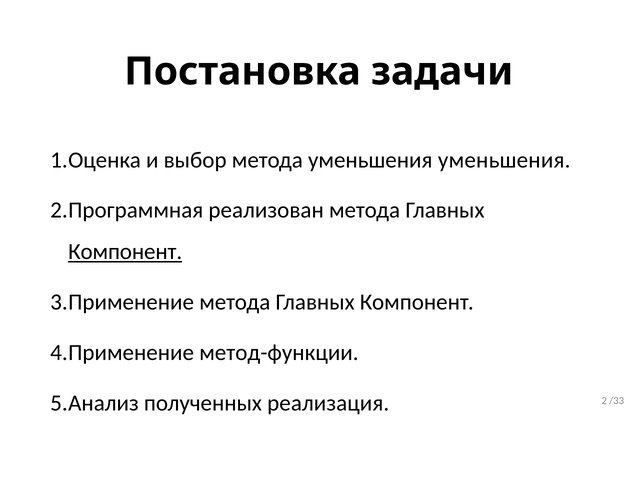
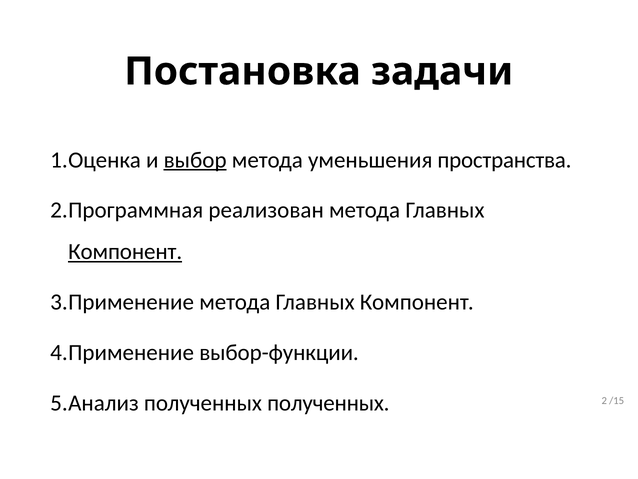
выбор underline: none -> present (195, 160)
уменьшения уменьшения: уменьшения -> пространства (504, 160)
метод-функции: метод-функции -> выбор-функции (279, 352)
полученных реализация: реализация -> полученных (328, 403)
/33: /33 -> /15 (617, 400)
